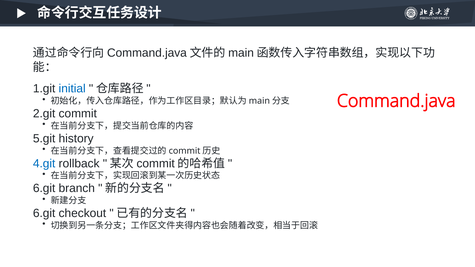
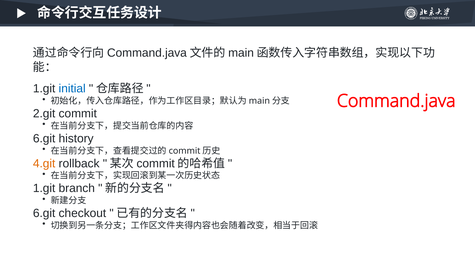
5.git: 5.git -> 6.git (44, 139)
4.git colour: blue -> orange (44, 164)
6.git: 6.git -> 1.git (44, 188)
